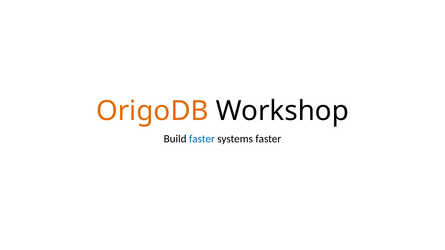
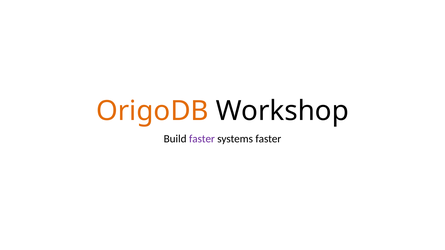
faster colour: blue -> purple (202, 139)
